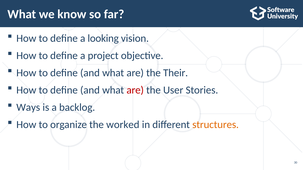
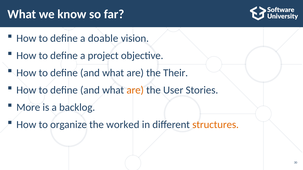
looking: looking -> doable (103, 38)
are colour: red -> orange (135, 90)
Ways: Ways -> More (28, 108)
